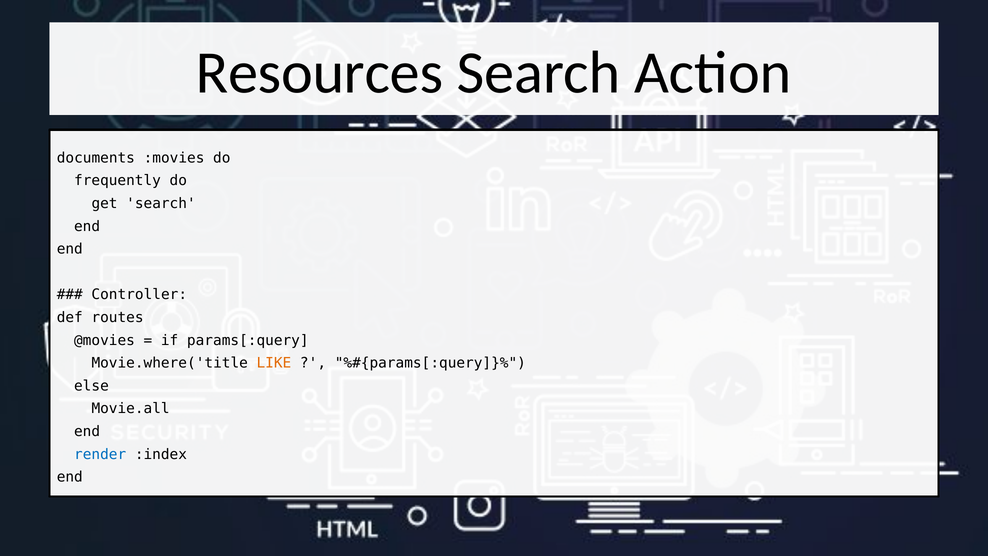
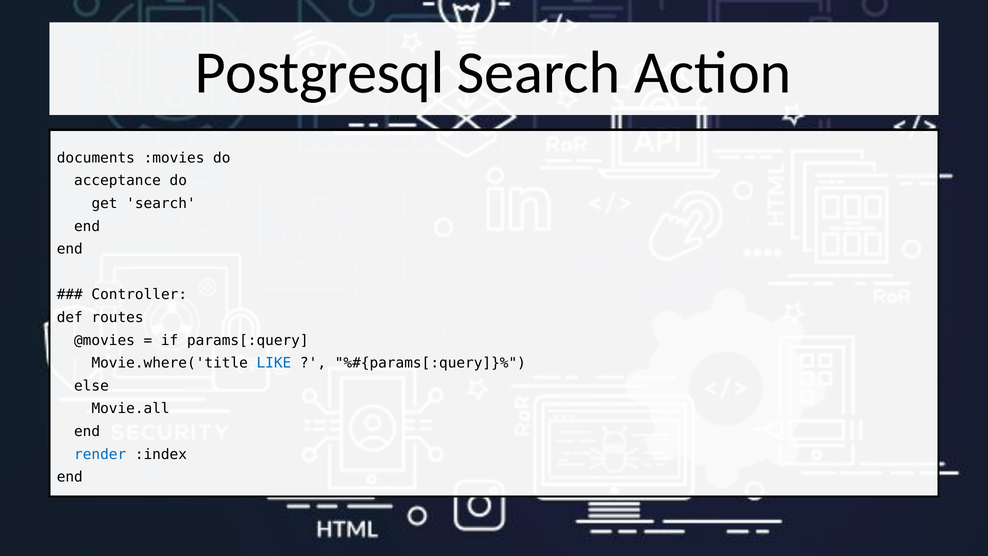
Resources: Resources -> Postgresql (320, 73)
frequently: frequently -> acceptance (117, 181)
LIKE colour: orange -> blue (274, 363)
